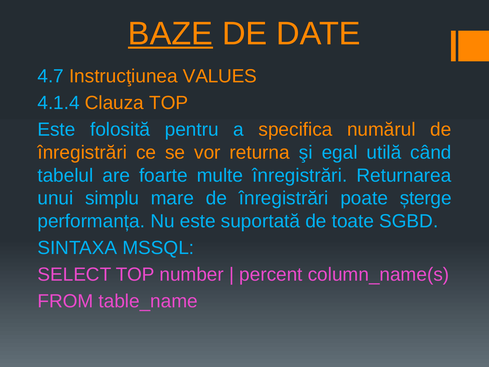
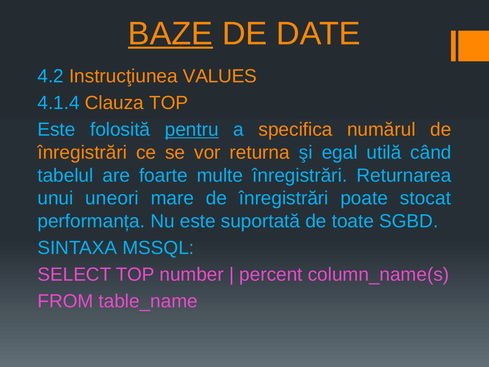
4.7: 4.7 -> 4.2 (51, 76)
pentru underline: none -> present (192, 130)
simplu: simplu -> uneori (112, 198)
șterge: șterge -> stocat (425, 198)
